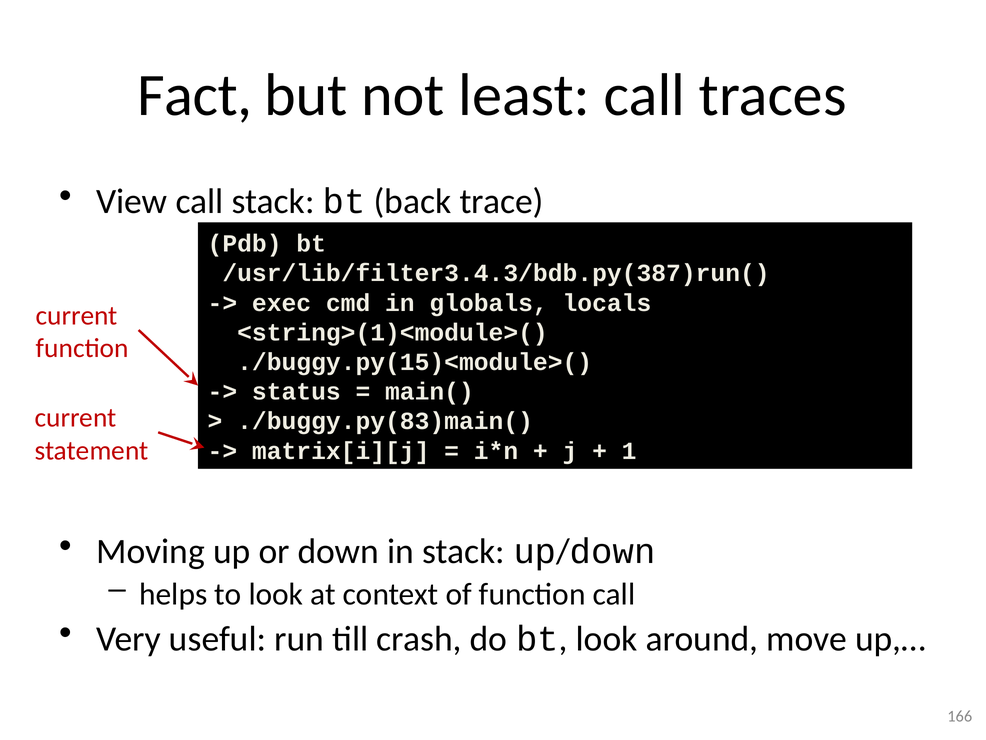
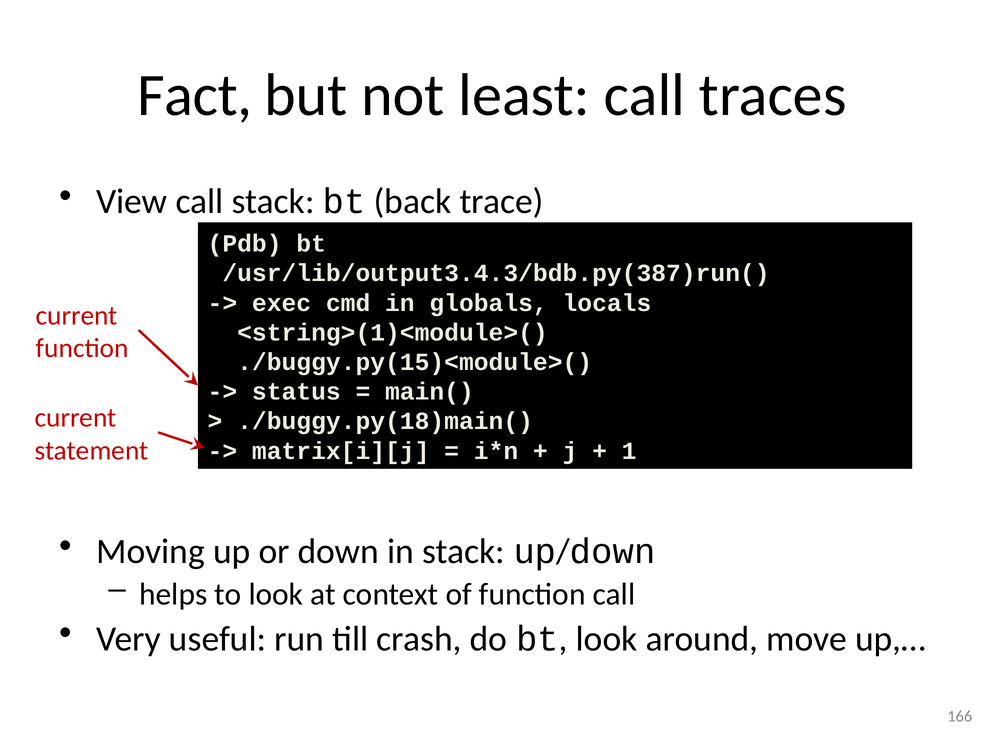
/usr/lib/filter3.4.3/bdb.py(387)run(: /usr/lib/filter3.4.3/bdb.py(387)run( -> /usr/lib/output3.4.3/bdb.py(387)run( (496, 273)
./buggy.py(83)main(: ./buggy.py(83)main( -> ./buggy.py(18)main( (385, 421)
